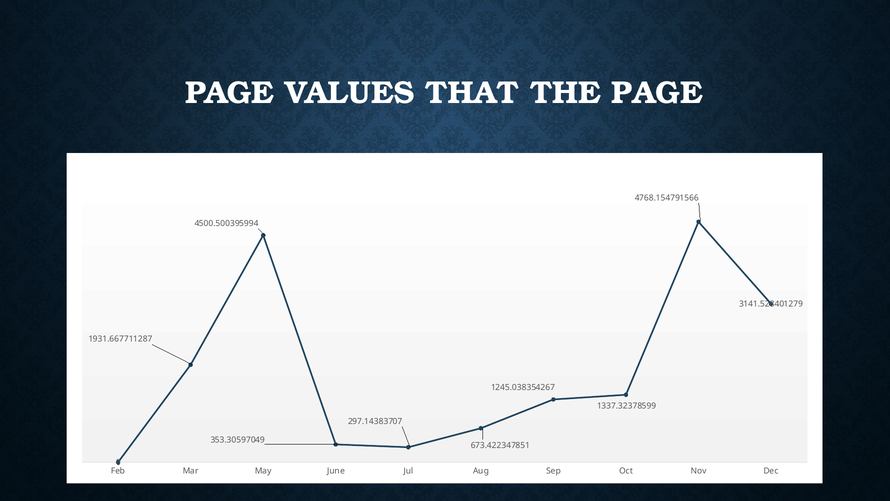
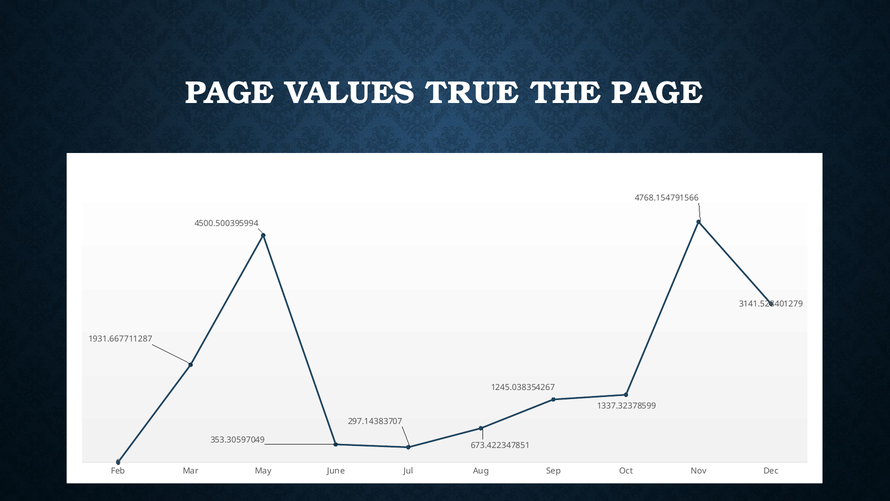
THAT: THAT -> TRUE (472, 93)
